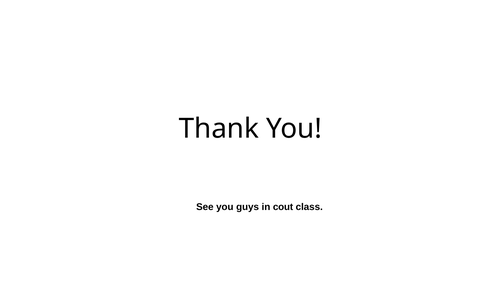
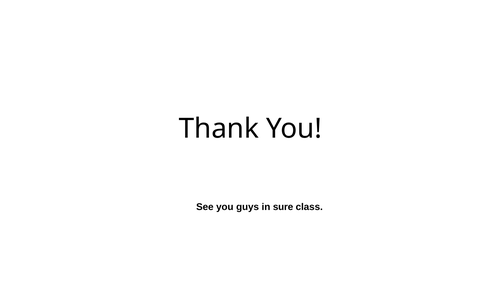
cout: cout -> sure (283, 207)
